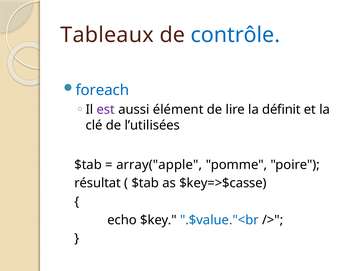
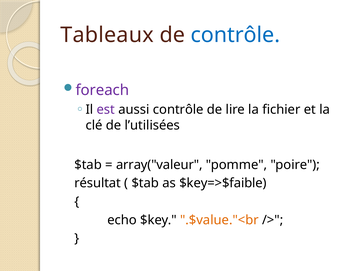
foreach colour: blue -> purple (102, 90)
aussi élément: élément -> contrôle (178, 110)
définit: définit -> fichier (281, 110)
array("apple: array("apple -> array("valeur (159, 165)
$key=>$casse: $key=>$casse -> $key=>$faible (223, 183)
.$value."<br colour: blue -> orange (219, 220)
